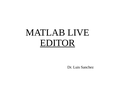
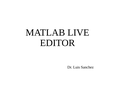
EDITOR underline: present -> none (58, 43)
